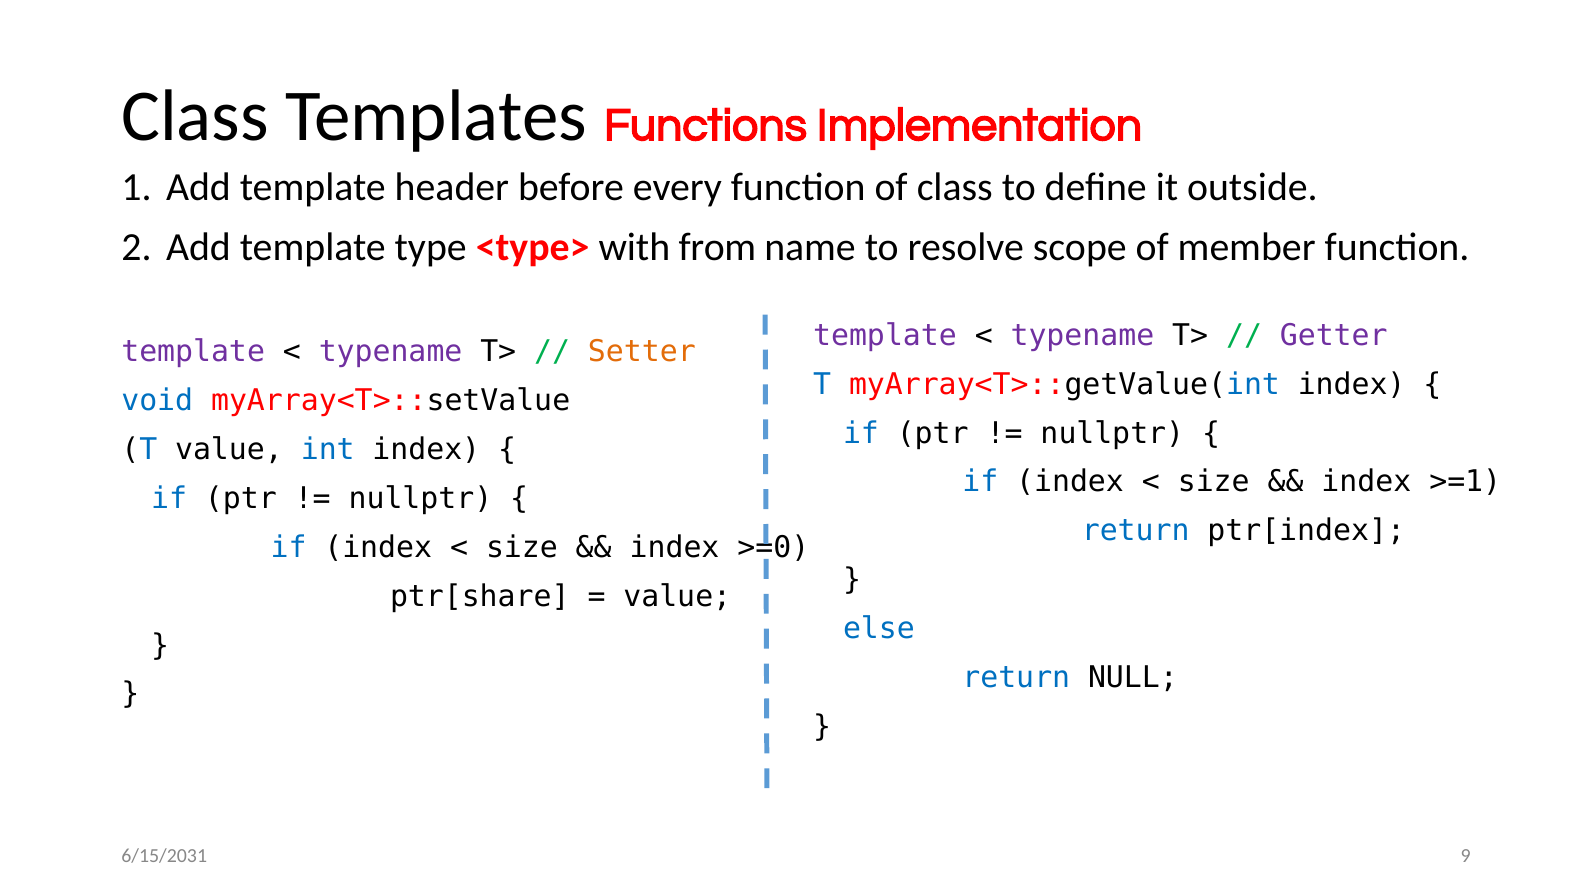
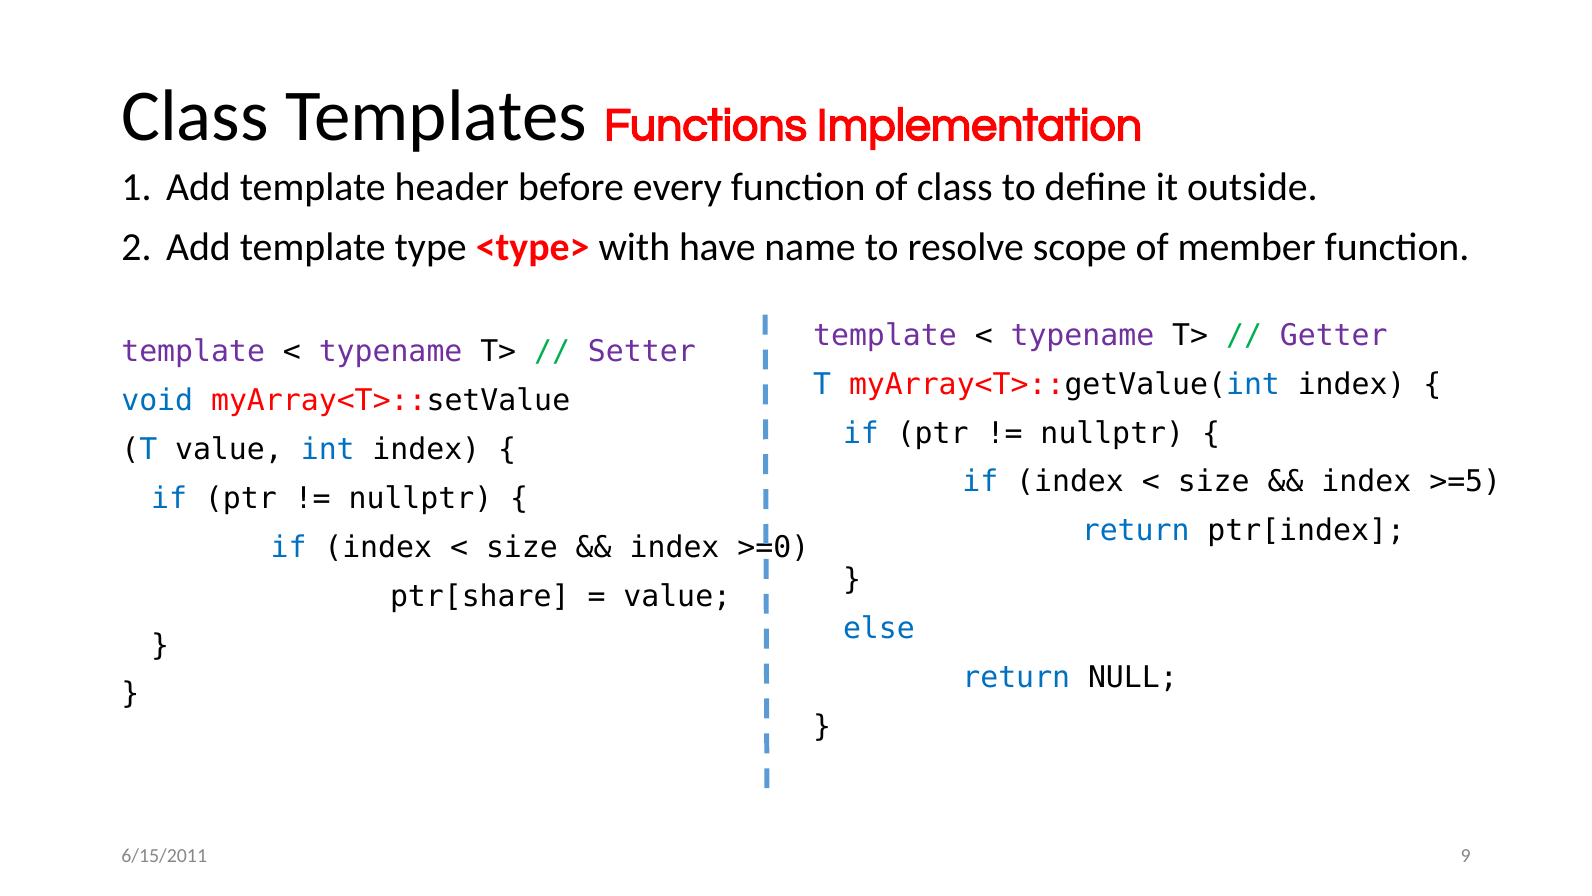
from: from -> have (717, 247)
Setter colour: orange -> purple (642, 352)
>=1: >=1 -> >=5 (1465, 482)
6/15/2031: 6/15/2031 -> 6/15/2011 (164, 855)
